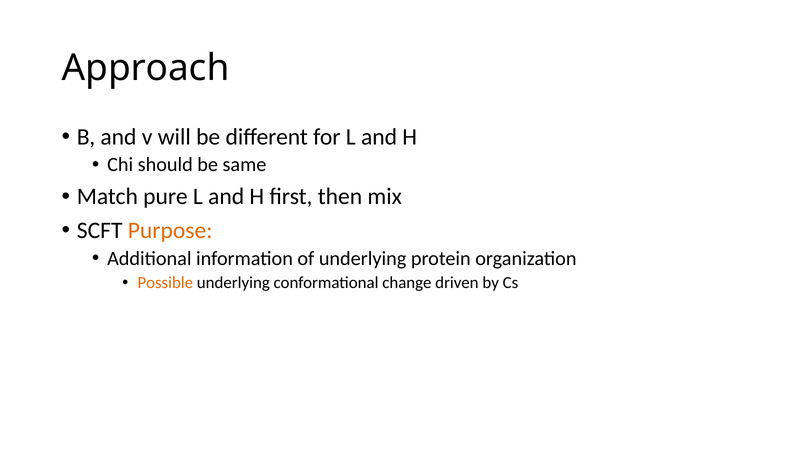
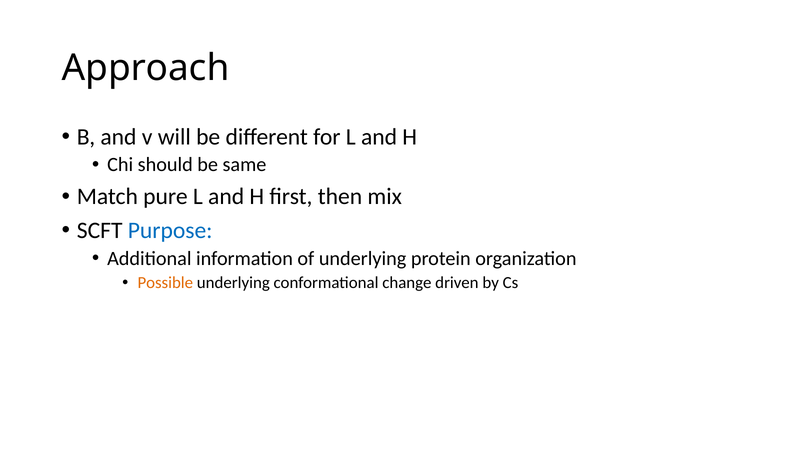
Purpose colour: orange -> blue (170, 231)
